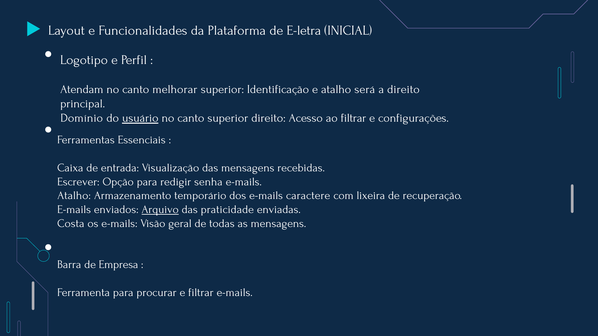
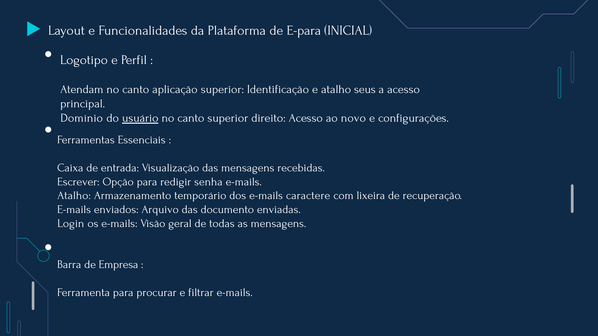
E-letra: E-letra -> E-para (304, 31)
melhorar: melhorar -> aplicação (175, 89)
será: será -> seus (365, 89)
a direito: direito -> acesso (403, 89)
ao filtrar: filtrar -> novo (353, 118)
Arquivo underline: present -> none (160, 210)
praticidade: praticidade -> documento (227, 210)
Costa: Costa -> Login (71, 224)
